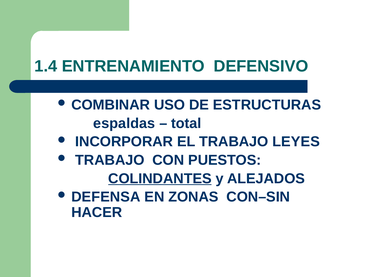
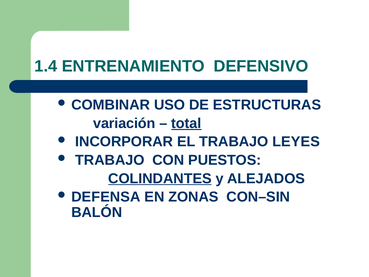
espaldas: espaldas -> variación (124, 123)
total underline: none -> present (186, 123)
HACER: HACER -> BALÓN (97, 212)
